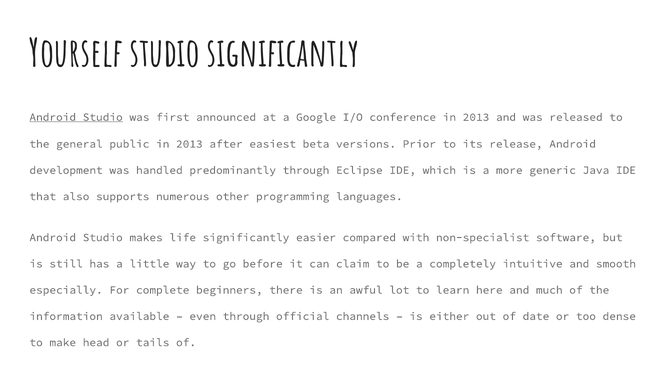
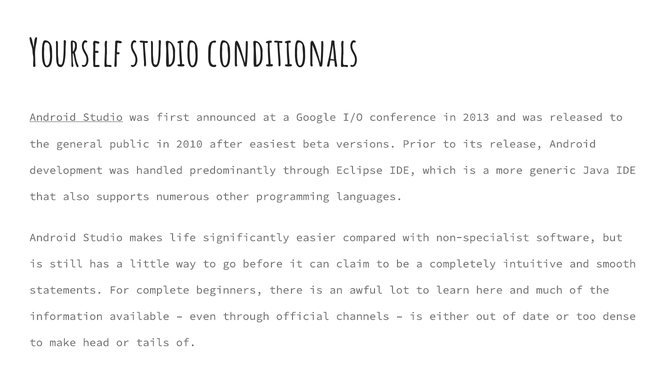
studio significantly: significantly -> conditionals (283, 54)
public in 2013: 2013 -> 2010 (189, 144)
especially: especially -> statements (66, 290)
